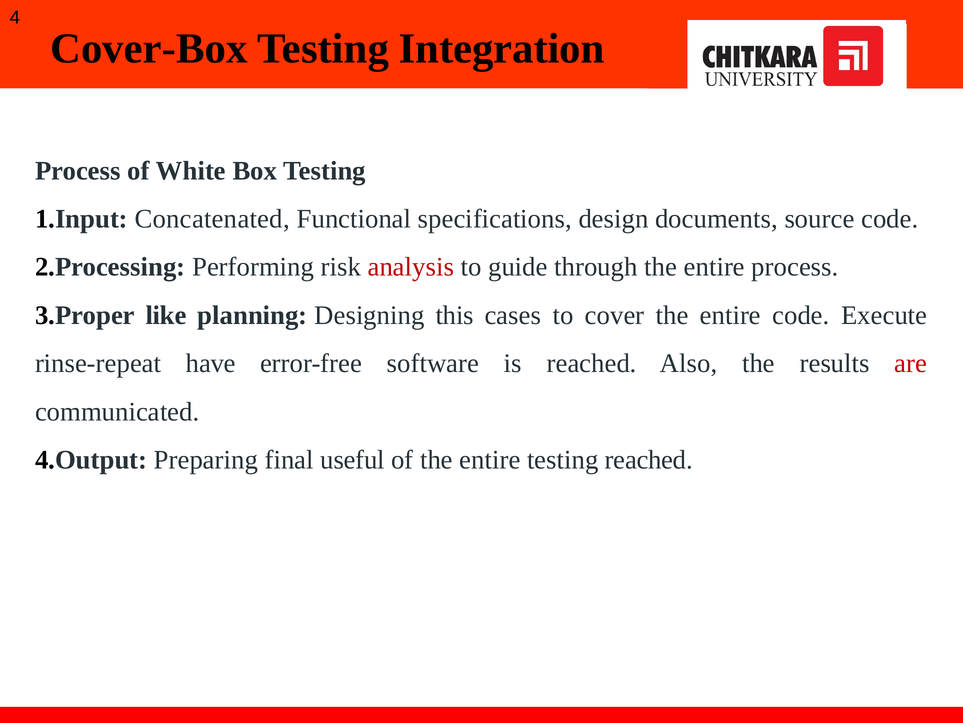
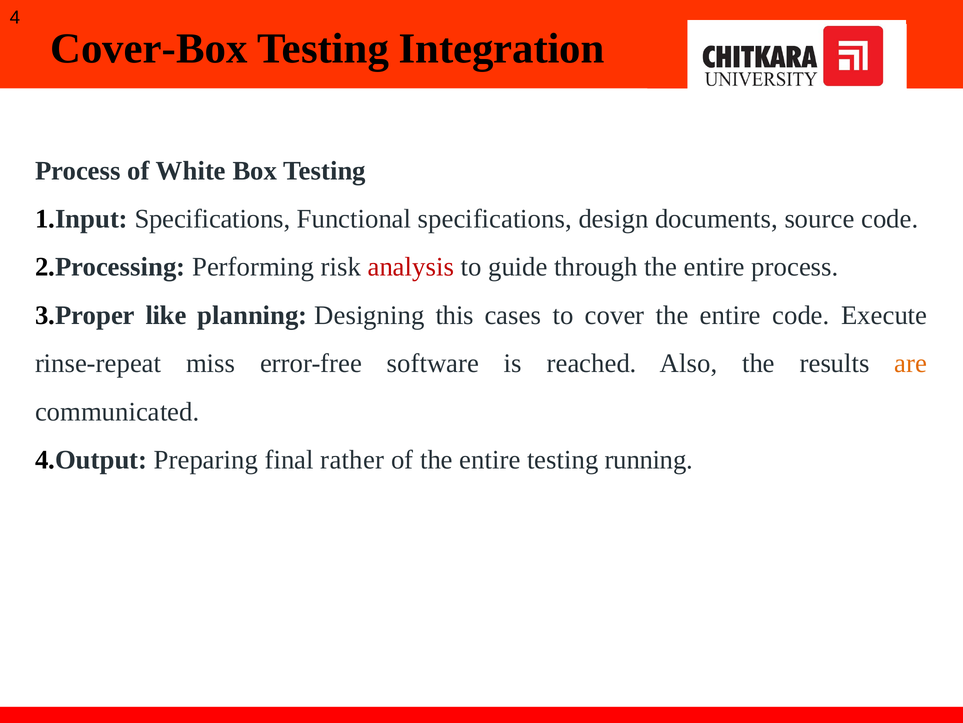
Concatenated: Concatenated -> Specifications (212, 219)
have: have -> miss (211, 363)
are colour: red -> orange (911, 363)
useful: useful -> rather (352, 459)
testing reached: reached -> running (649, 459)
